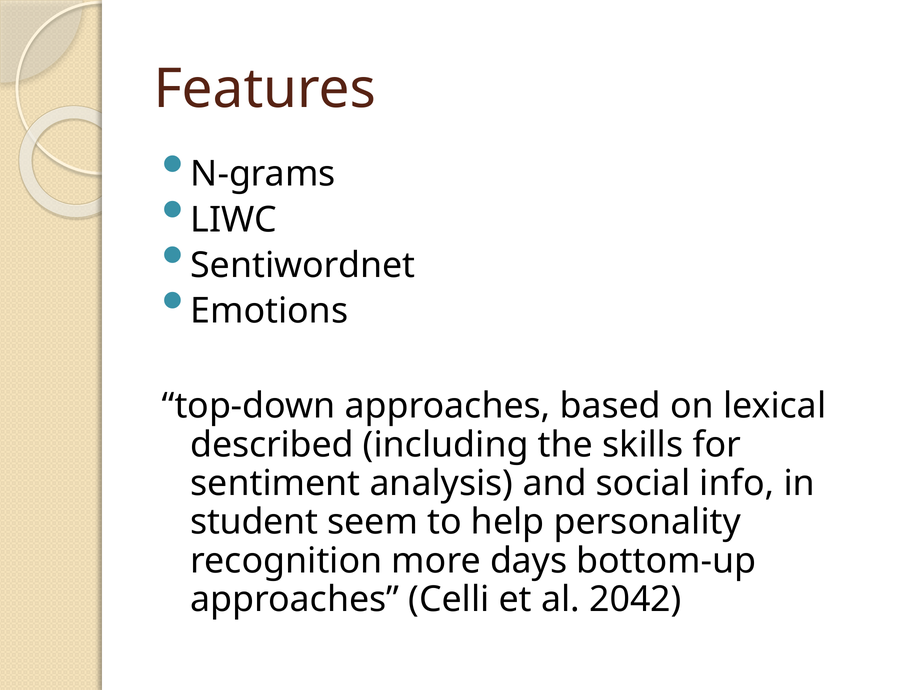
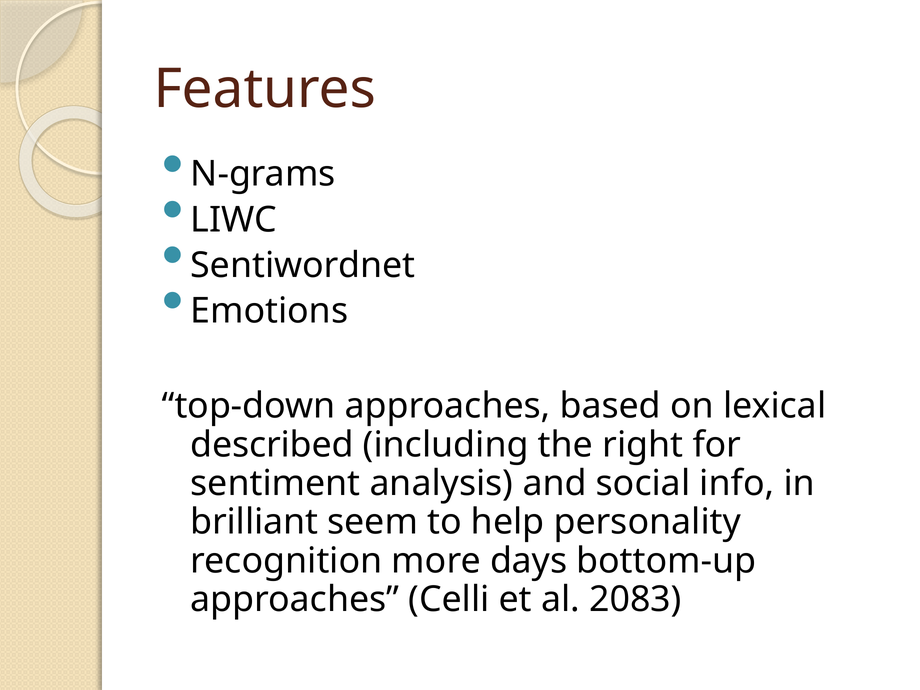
skills: skills -> right (643, 445)
student: student -> brilliant (254, 522)
2042: 2042 -> 2083 (635, 599)
